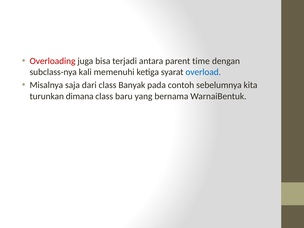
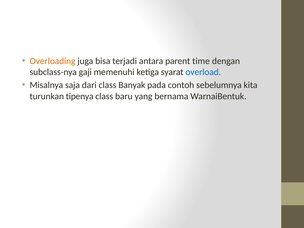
Overloading colour: red -> orange (53, 61)
kali: kali -> gaji (85, 72)
dimana: dimana -> tipenya (80, 96)
